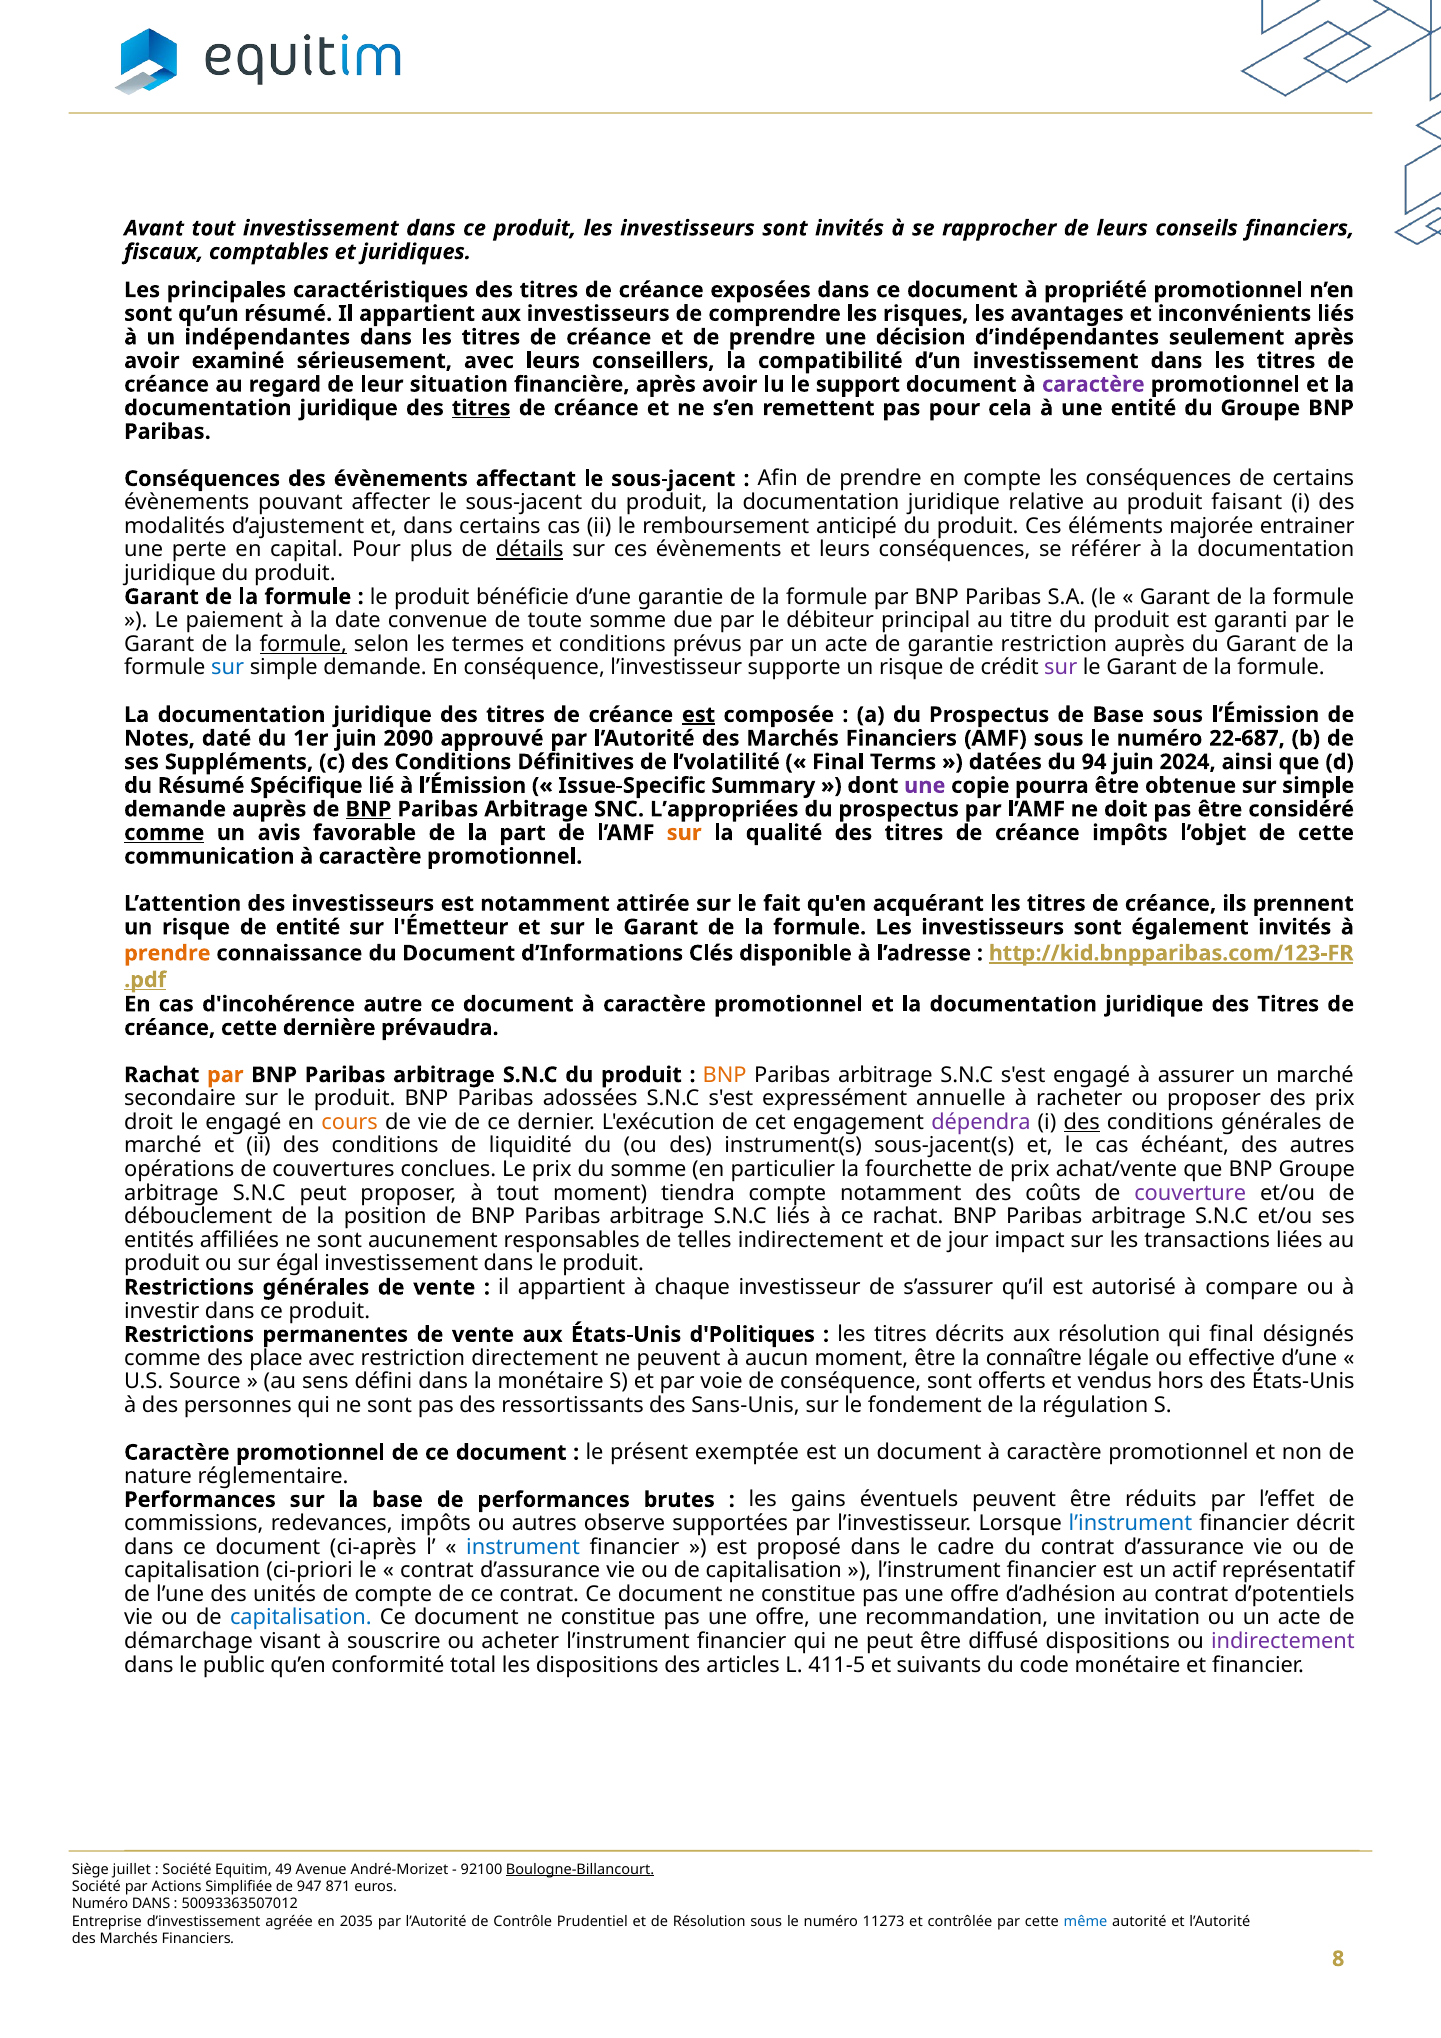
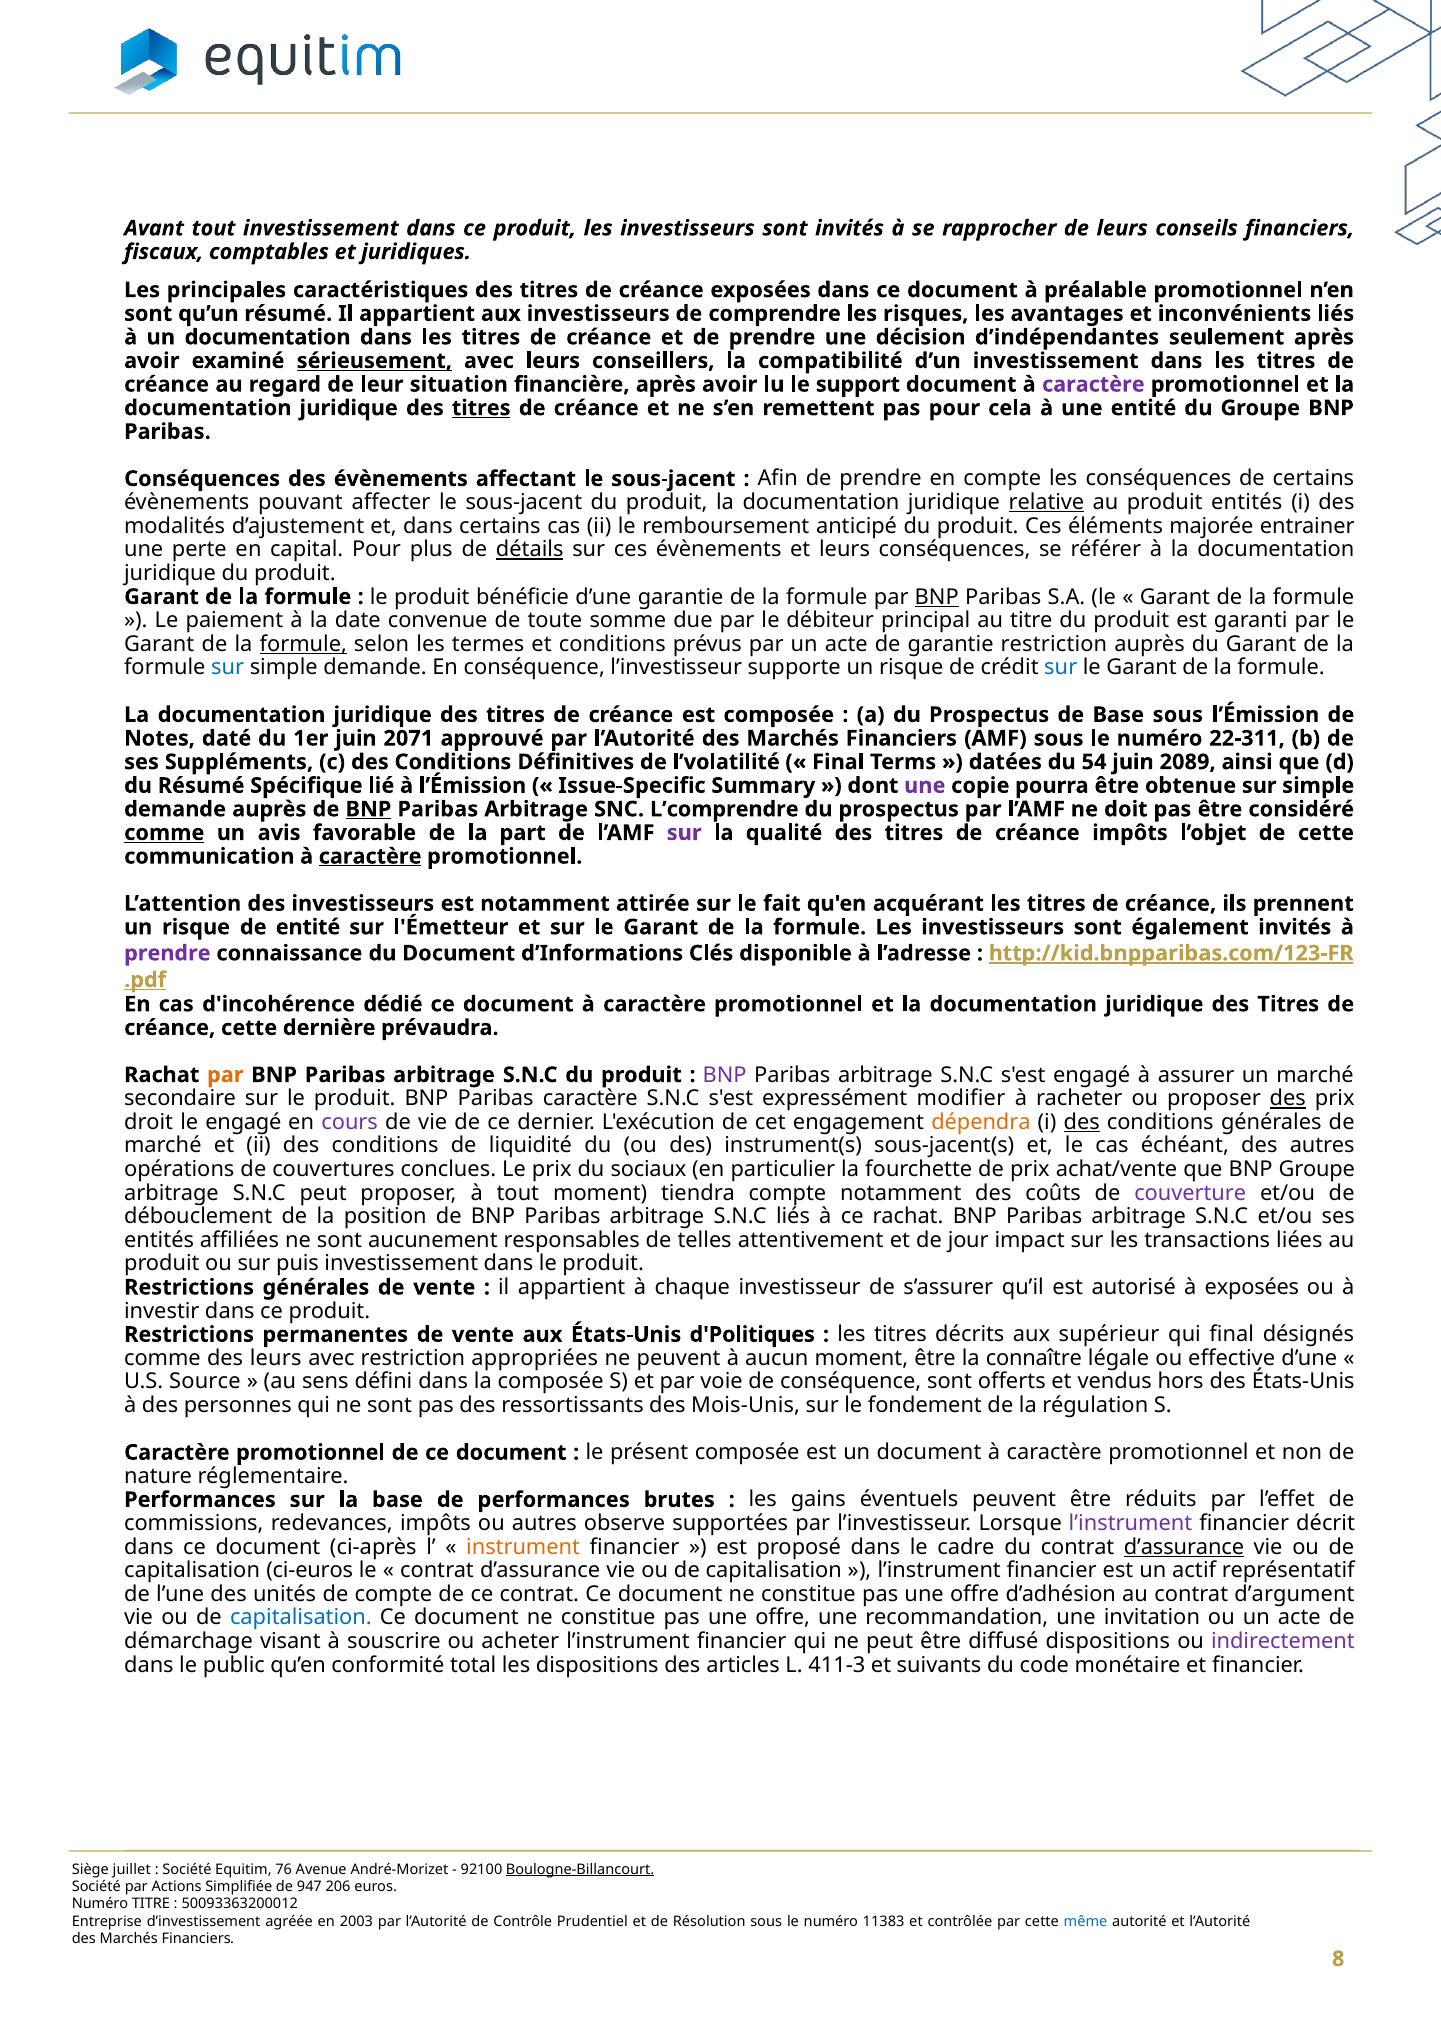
propriété: propriété -> préalable (1095, 290)
un indépendantes: indépendantes -> documentation (268, 337)
sérieusement underline: none -> present (374, 361)
relative underline: none -> present (1046, 502)
produit faisant: faisant -> entités (1247, 502)
BNP underline: none -> present (937, 597)
sur colour: purple -> blue (1061, 668)
est underline: present -> none (698, 715)
2090: 2090 -> 2071 (408, 738)
22-687: 22-687 -> 22-311 (1247, 738)
94: 94 -> 54 (1094, 762)
2024: 2024 -> 2089 (1188, 762)
L’appropriées: L’appropriées -> L’comprendre (724, 809)
sur colour: orange -> purple (684, 833)
caractère underline: none -> present (370, 856)
prendre colour: orange -> purple (167, 953)
autre: autre -> dédié (393, 1004)
BNP colour: orange -> purple (725, 1075)
Paribas adossées: adossées -> caractère (590, 1099)
annuelle: annuelle -> modifier (961, 1099)
des underline: none -> present (1288, 1099)
cours colour: orange -> purple (350, 1122)
dépendra colour: purple -> orange (981, 1122)
du somme: somme -> sociaux (648, 1169)
telles indirectement: indirectement -> attentivement (811, 1240)
égal: égal -> puis (298, 1264)
à compare: compare -> exposées (1252, 1287)
aux résolution: résolution -> supérieur (1109, 1335)
des place: place -> leurs (276, 1358)
directement: directement -> appropriées (535, 1358)
la monétaire: monétaire -> composée (551, 1382)
Sans-Unis: Sans-Unis -> Mois-Unis (746, 1405)
présent exemptée: exemptée -> composée (747, 1453)
l’instrument colour: blue -> purple (1131, 1523)
instrument colour: blue -> orange (523, 1547)
d’assurance underline: none -> present (1184, 1547)
ci-priori: ci-priori -> ci-euros (310, 1571)
d’potentiels: d’potentiels -> d’argument (1294, 1594)
411-5: 411-5 -> 411-3 (837, 1665)
49: 49 -> 76 (284, 1869)
871: 871 -> 206 (338, 1887)
Numéro DANS: DANS -> TITRE (151, 1904)
50093363507012: 50093363507012 -> 50093363200012 (240, 1904)
2035: 2035 -> 2003 (356, 1922)
11273: 11273 -> 11383 (884, 1922)
